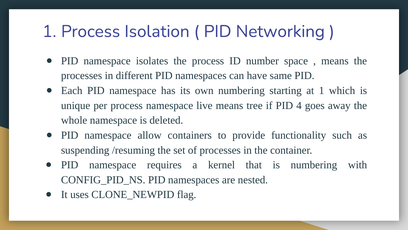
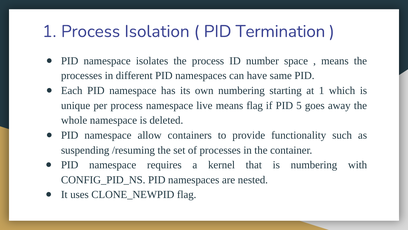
Networking: Networking -> Termination (280, 31)
means tree: tree -> flag (255, 105)
4: 4 -> 5 (299, 105)
